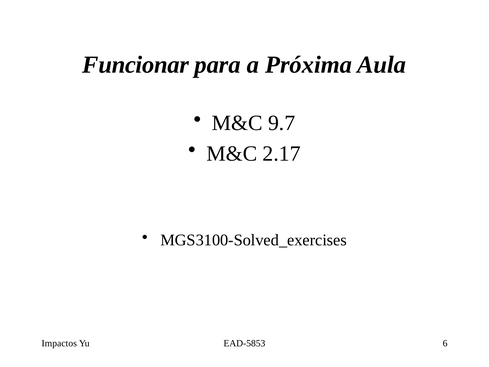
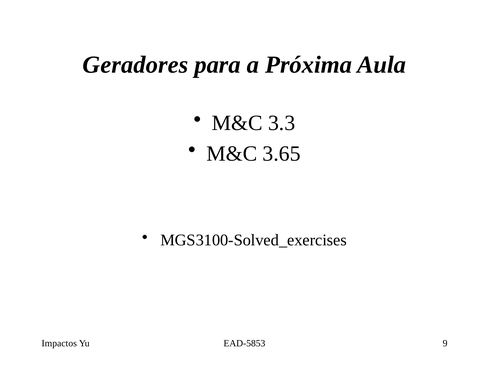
Funcionar: Funcionar -> Geradores (135, 65)
9.7: 9.7 -> 3.3 (282, 123)
2.17: 2.17 -> 3.65 (282, 153)
6: 6 -> 9 (445, 343)
